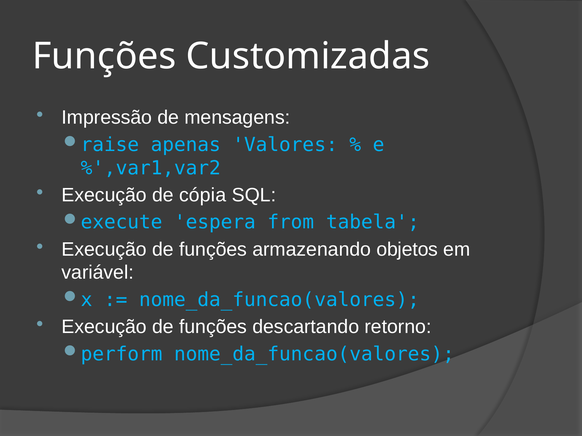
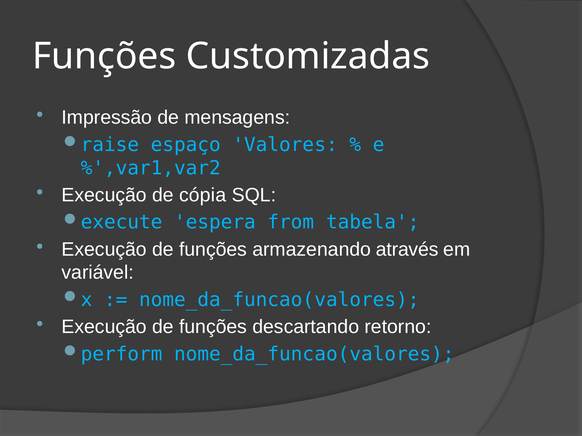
apenas: apenas -> espaço (186, 145)
objetos: objetos -> através (407, 250)
